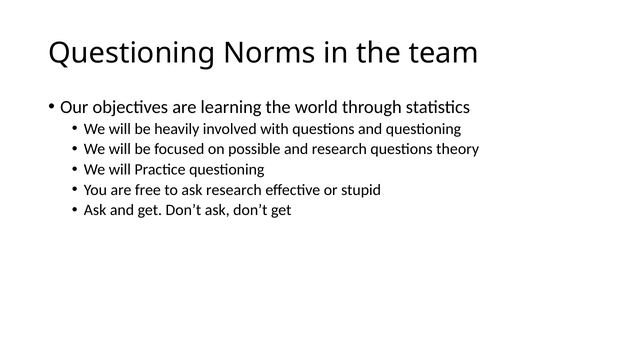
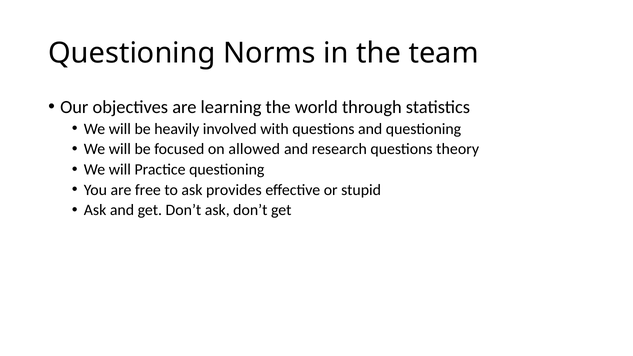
possible: possible -> allowed (254, 149)
ask research: research -> provides (234, 190)
